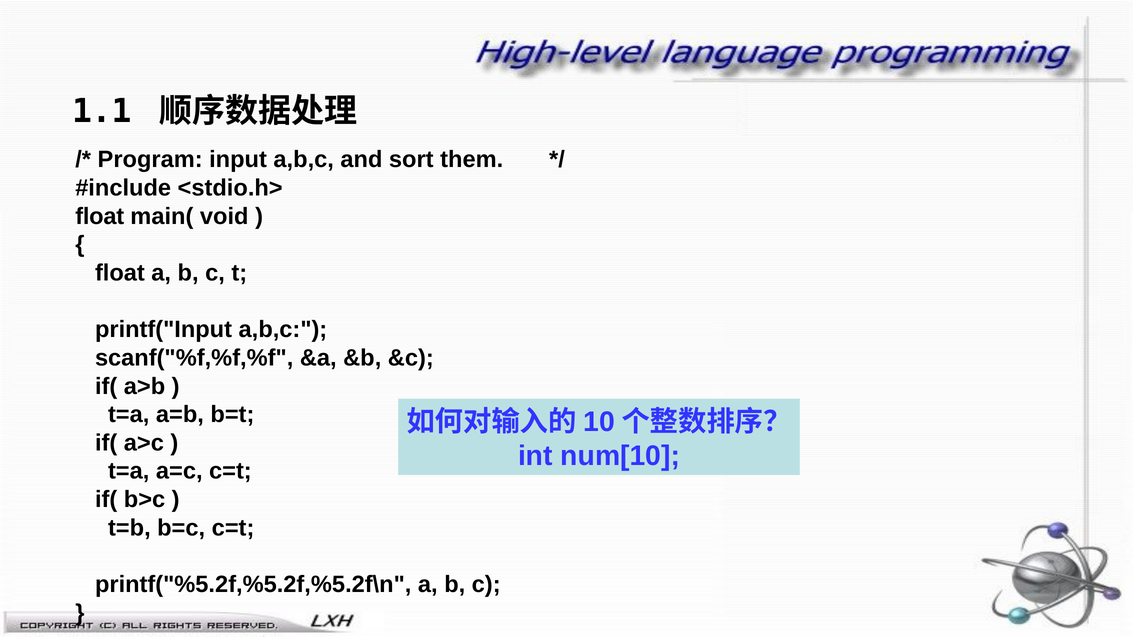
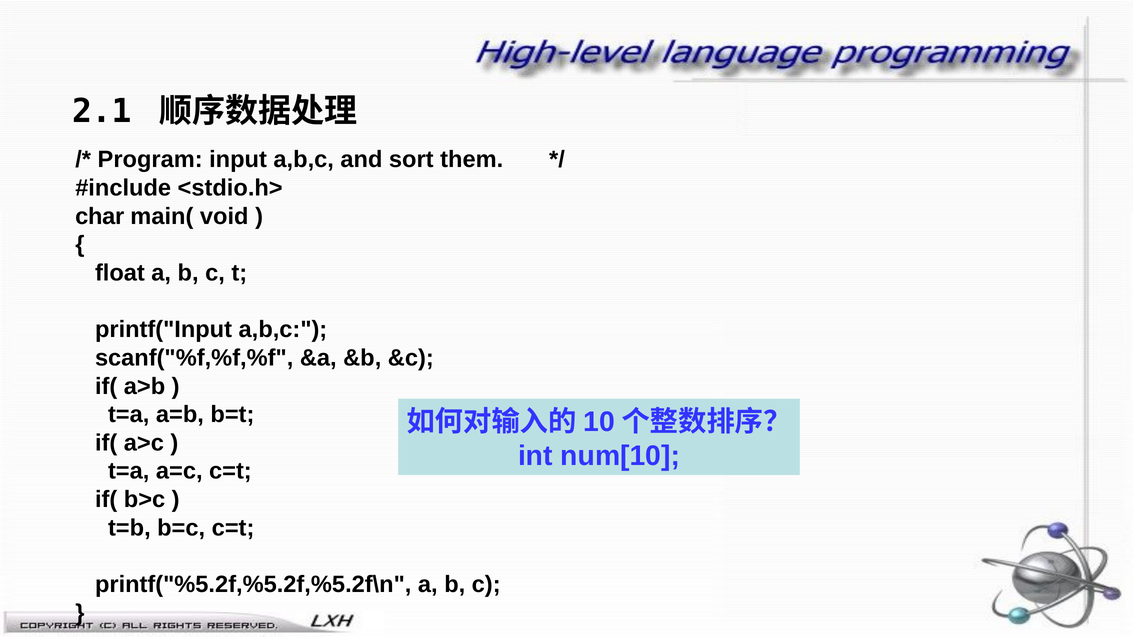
1.1: 1.1 -> 2.1 (102, 111)
float: float -> char (100, 216)
